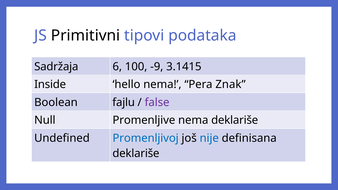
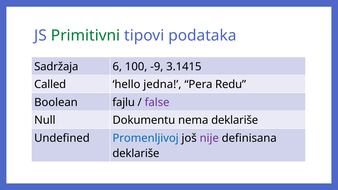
Primitivni colour: black -> green (86, 36)
Inside: Inside -> Called (50, 85)
hello nema: nema -> jedna (162, 85)
Znak: Znak -> Redu (231, 85)
Promenljive: Promenljive -> Dokumentu (144, 120)
nije colour: blue -> purple (209, 138)
